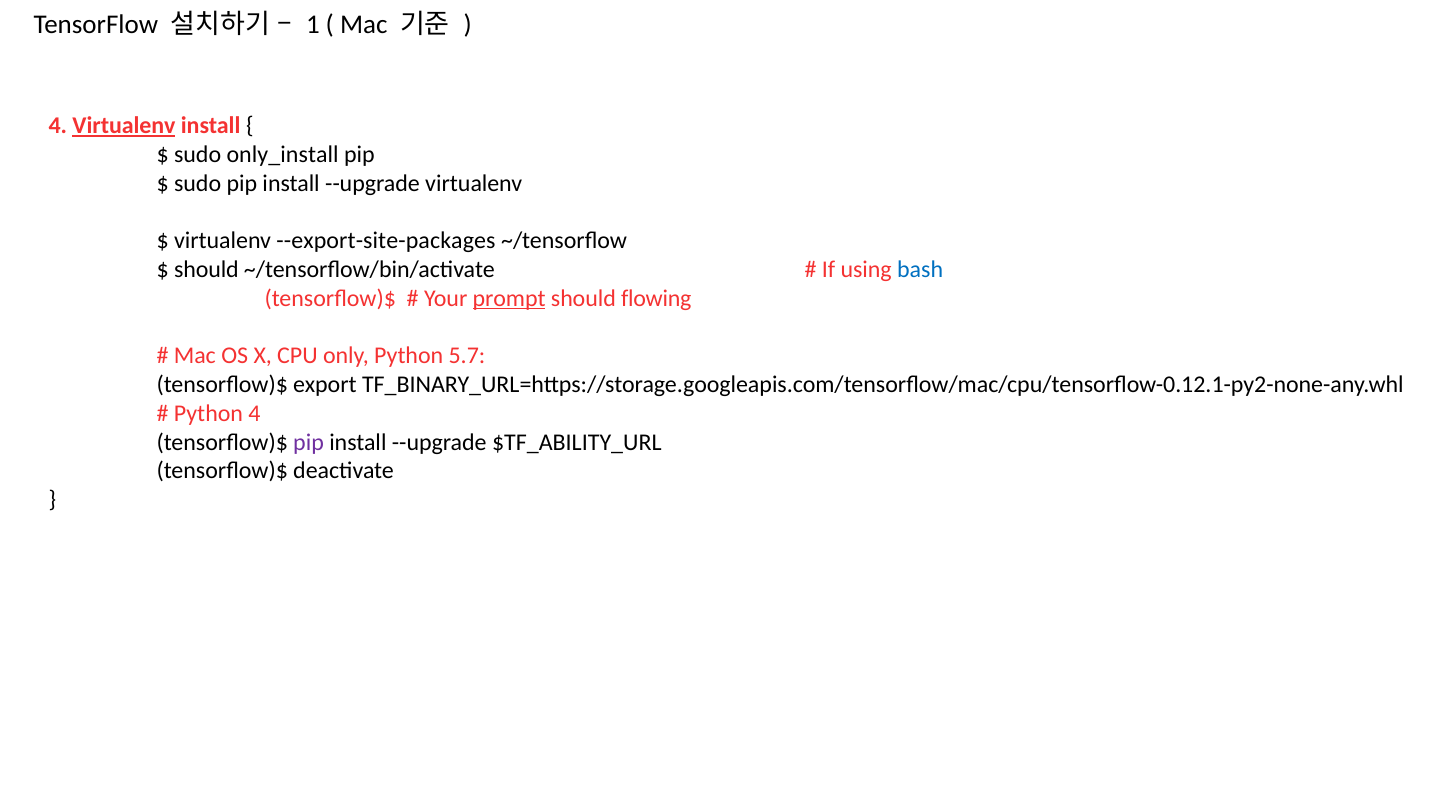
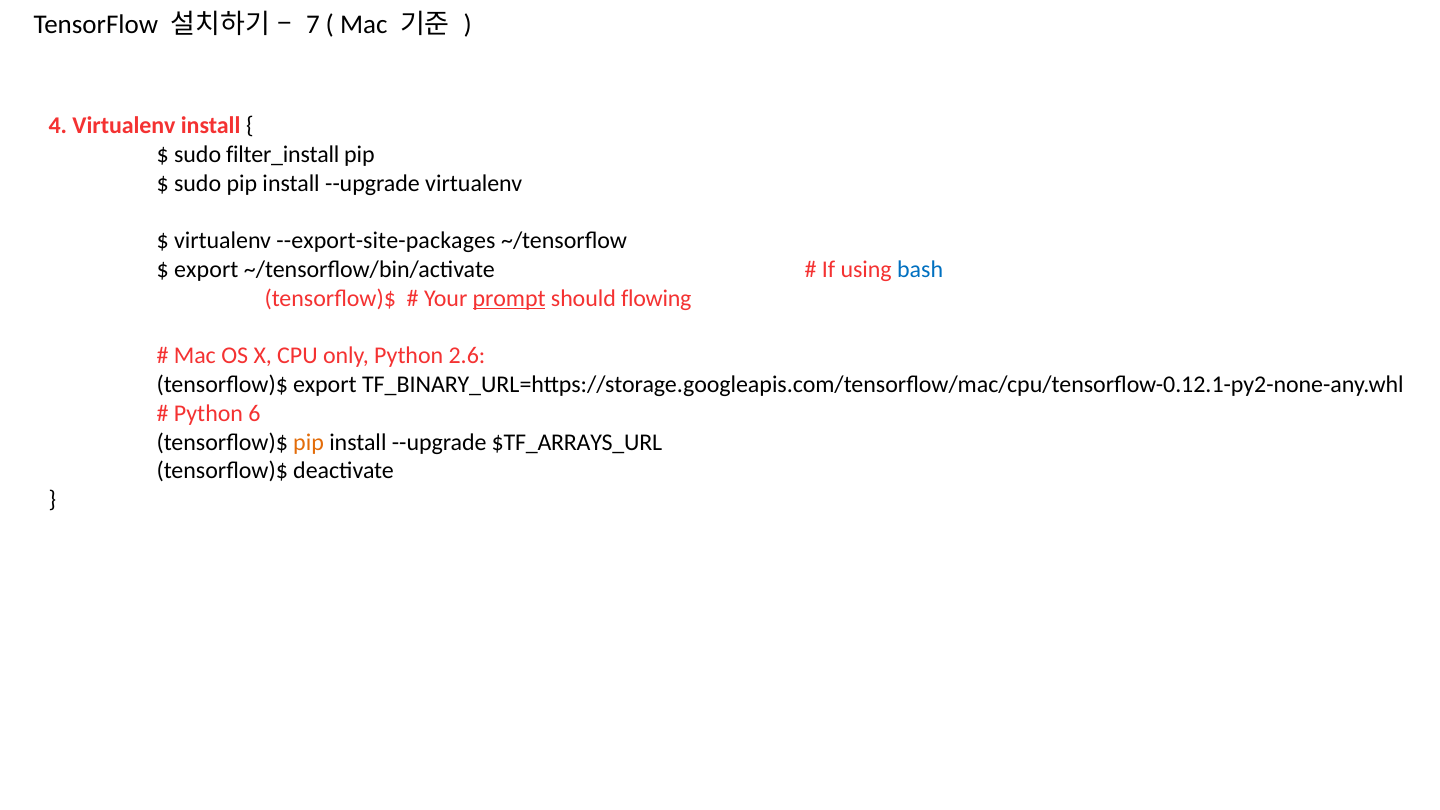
1: 1 -> 7 (313, 25)
Virtualenv underline: present -> none (124, 126)
only_install: only_install -> filter_install (283, 154)
should: should -> export (206, 270)
5.7: 5.7 -> 2.6 (467, 356)
Python 4: 4 -> 6 (254, 413)
pip colour: purple -> orange (309, 442)
$TF_ABILITY_URL: $TF_ABILITY_URL -> $TF_ARRAYS_URL (577, 442)
